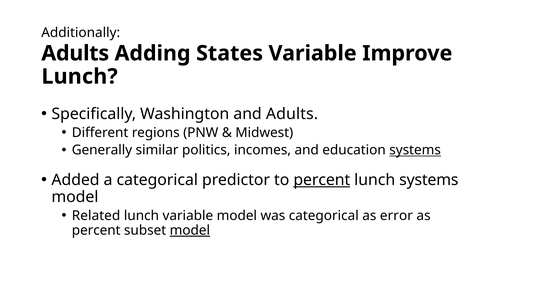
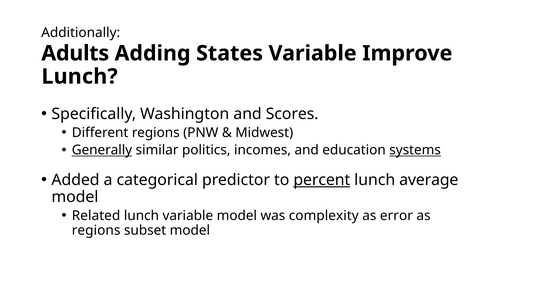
and Adults: Adults -> Scores (292, 114)
Generally underline: none -> present (102, 150)
lunch systems: systems -> average (429, 180)
was categorical: categorical -> complexity (324, 216)
percent: percent -> regions (96, 230)
model underline: present -> none (190, 230)
